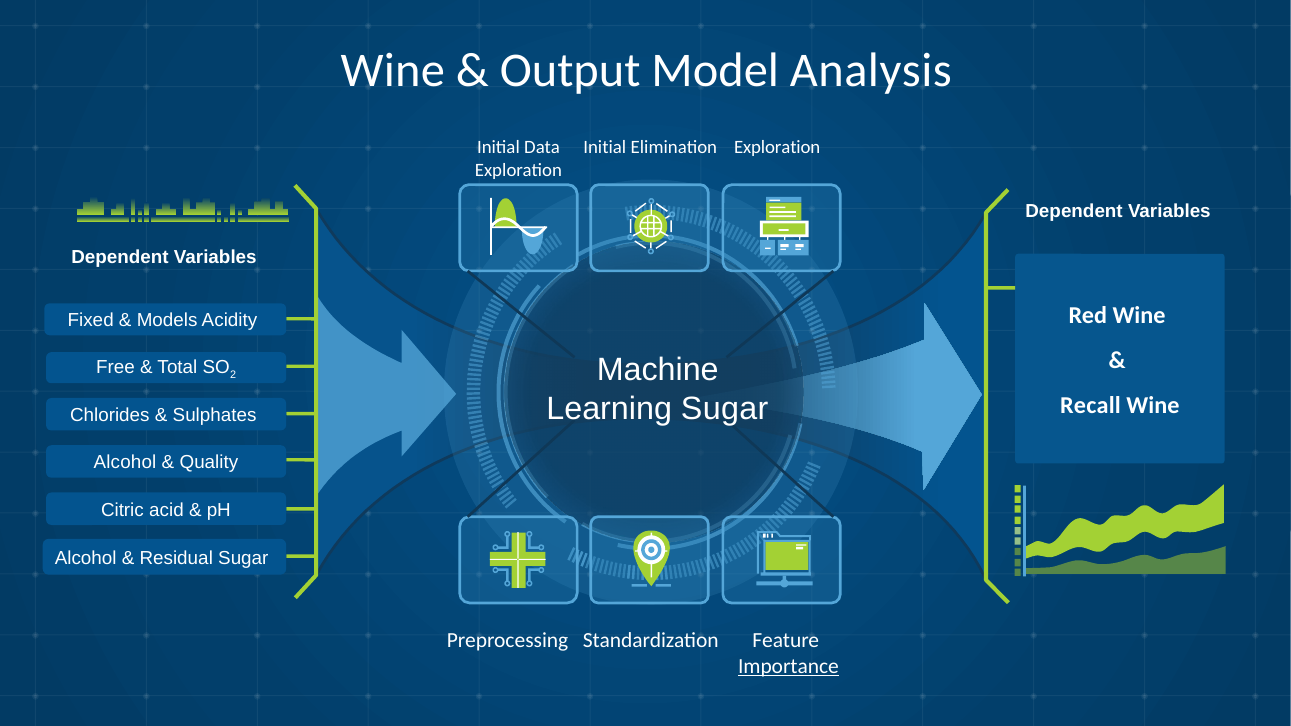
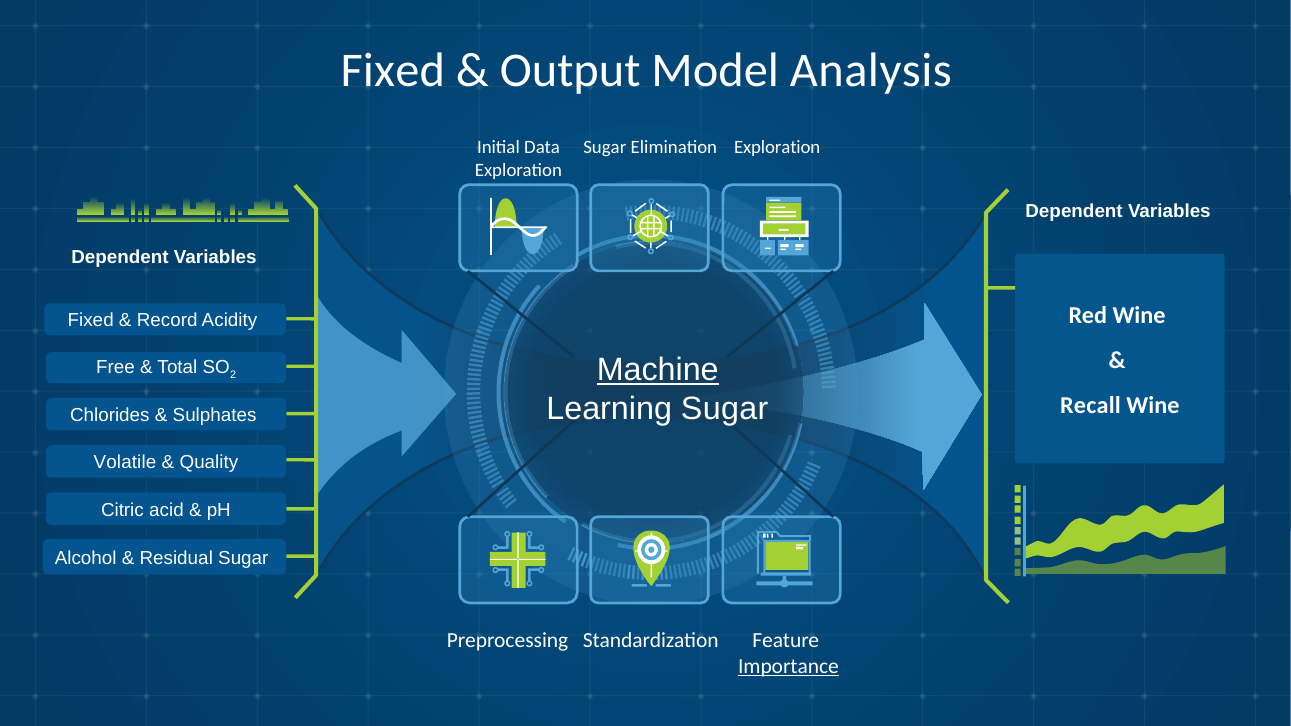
Wine: Wine -> Fixed (393, 70)
Initial: Initial -> Sugar (605, 148)
Models: Models -> Record (167, 321)
Machine underline: none -> present (658, 370)
Alcohol: Alcohol -> Volatile (125, 463)
